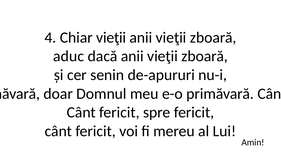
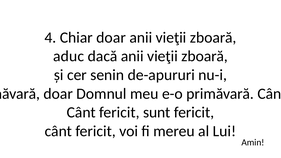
Chiar vieţii: vieţii -> doar (111, 38)
spre: spre -> sunt (157, 112)
